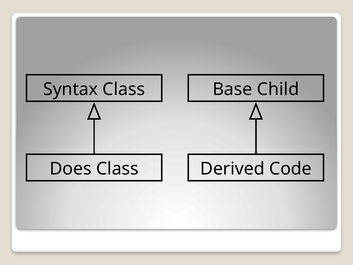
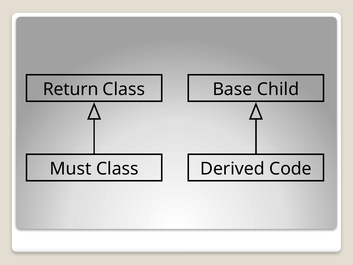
Syntax: Syntax -> Return (71, 89)
Does: Does -> Must (71, 169)
